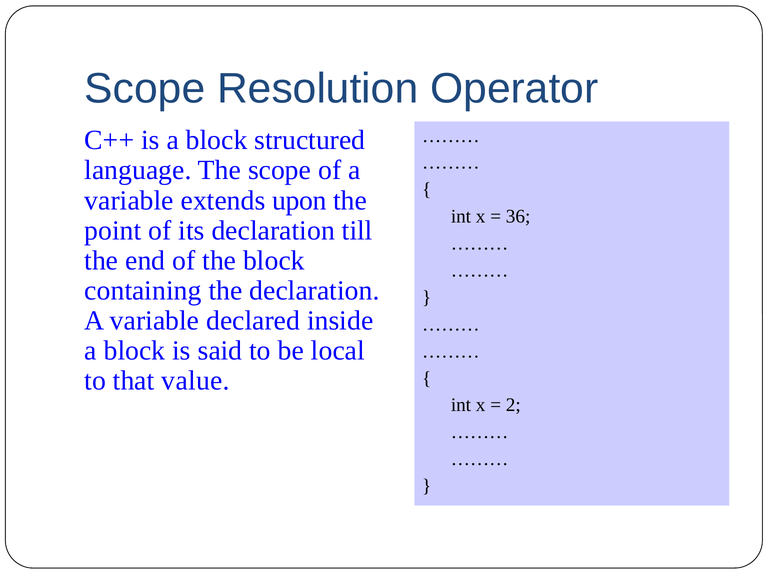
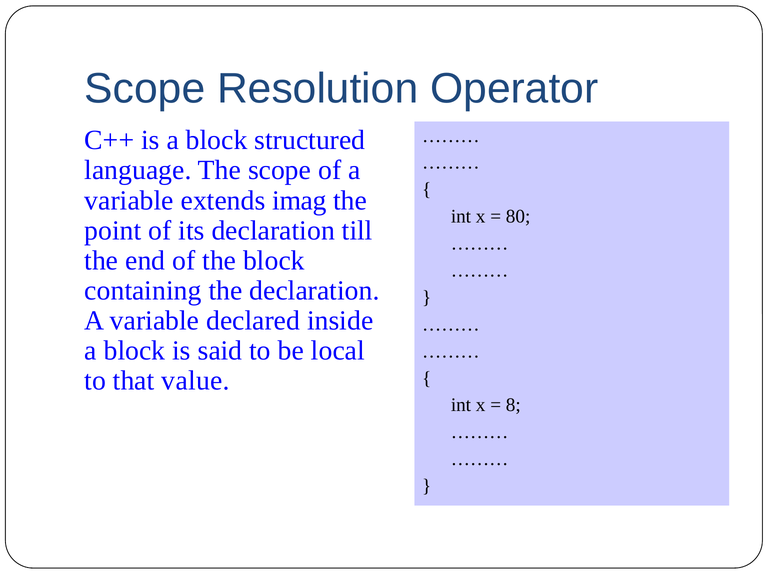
upon: upon -> imag (300, 200)
36: 36 -> 80 (518, 217)
2: 2 -> 8 (513, 405)
